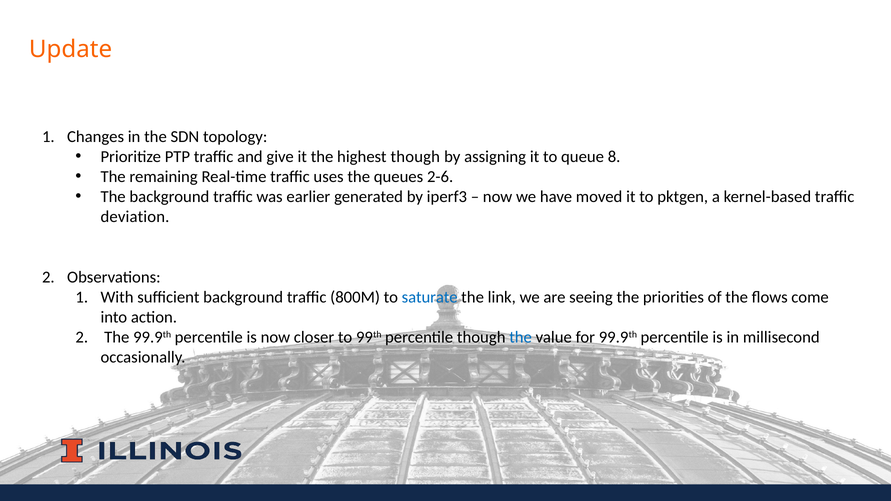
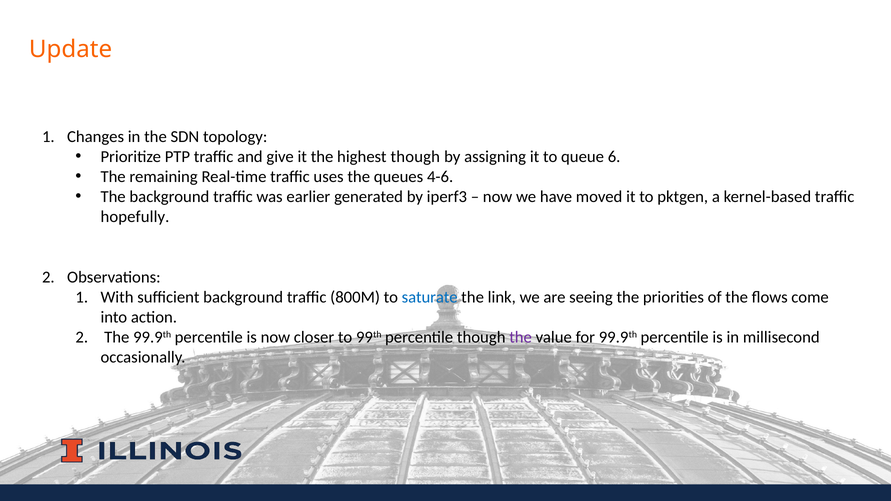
8: 8 -> 6 (614, 157)
2-6: 2-6 -> 4-6 (440, 177)
deviation: deviation -> hopefully (135, 217)
the colour: blue -> purple (521, 337)
